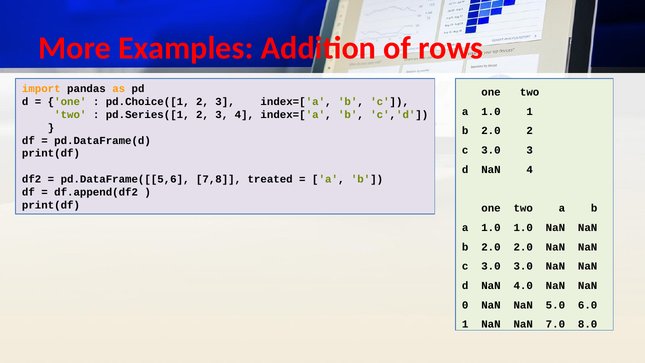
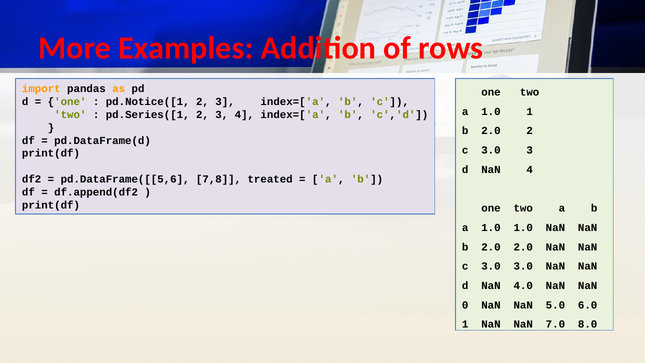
pd.Choice([1: pd.Choice([1 -> pd.Notice([1 (148, 102)
